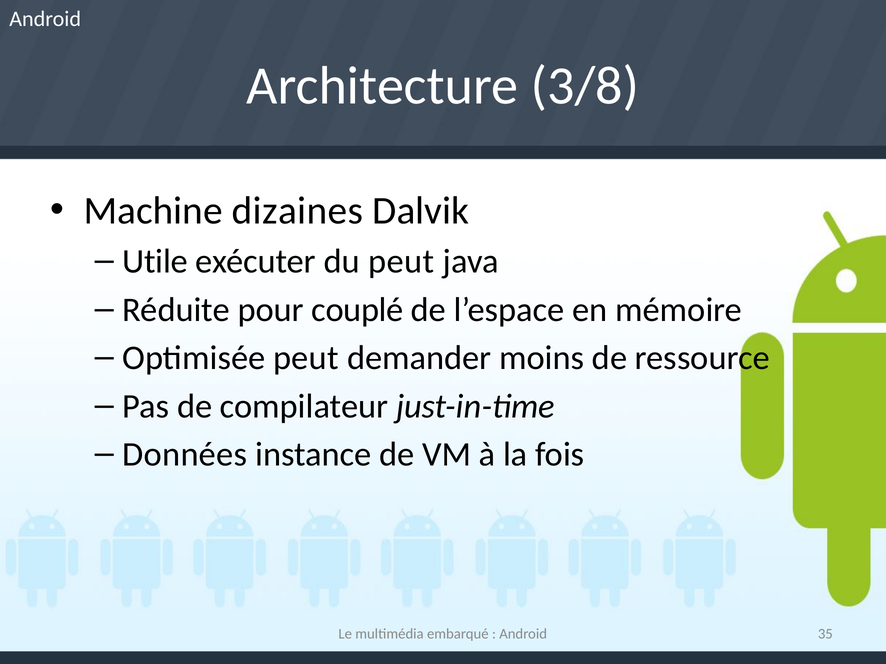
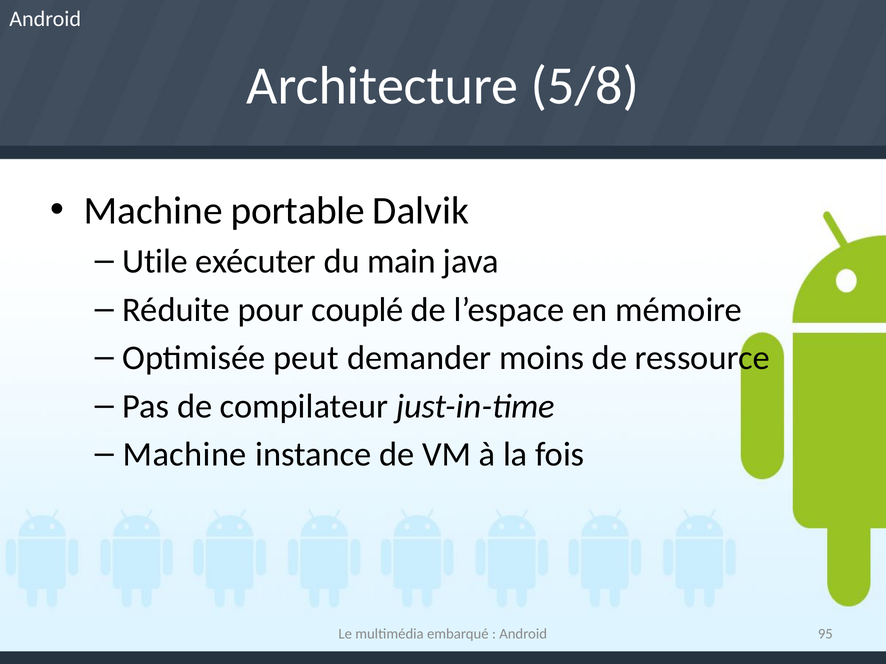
3/8: 3/8 -> 5/8 (585, 86)
dizaines: dizaines -> portable (298, 211)
du peut: peut -> main (402, 262)
Données: Données -> Machine (185, 455)
35: 35 -> 95 (825, 634)
